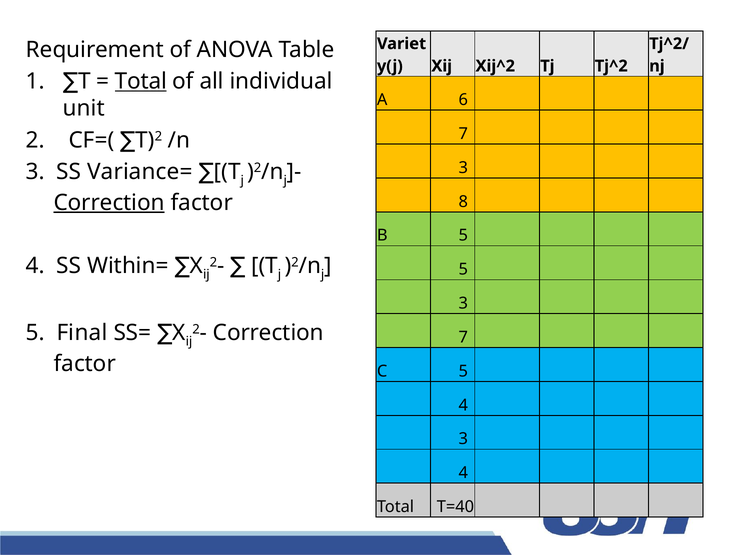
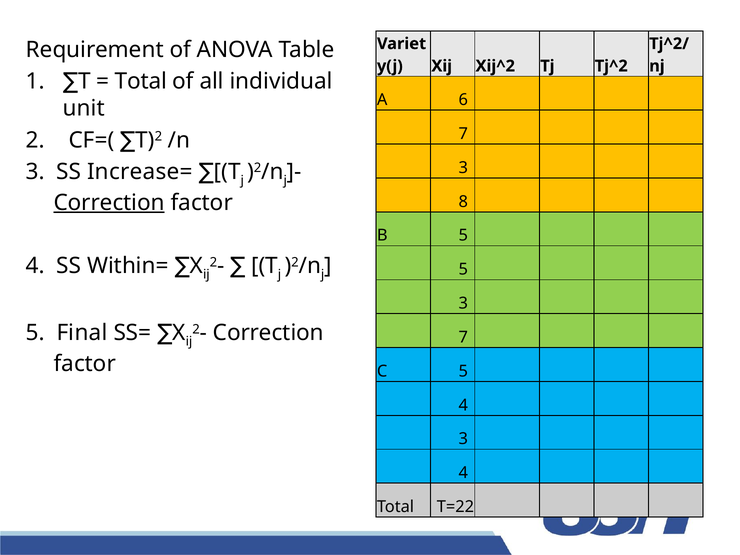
Total underline: present -> none (141, 81)
Variance=: Variance= -> Increase= (140, 172)
T=40: T=40 -> T=22 (455, 507)
